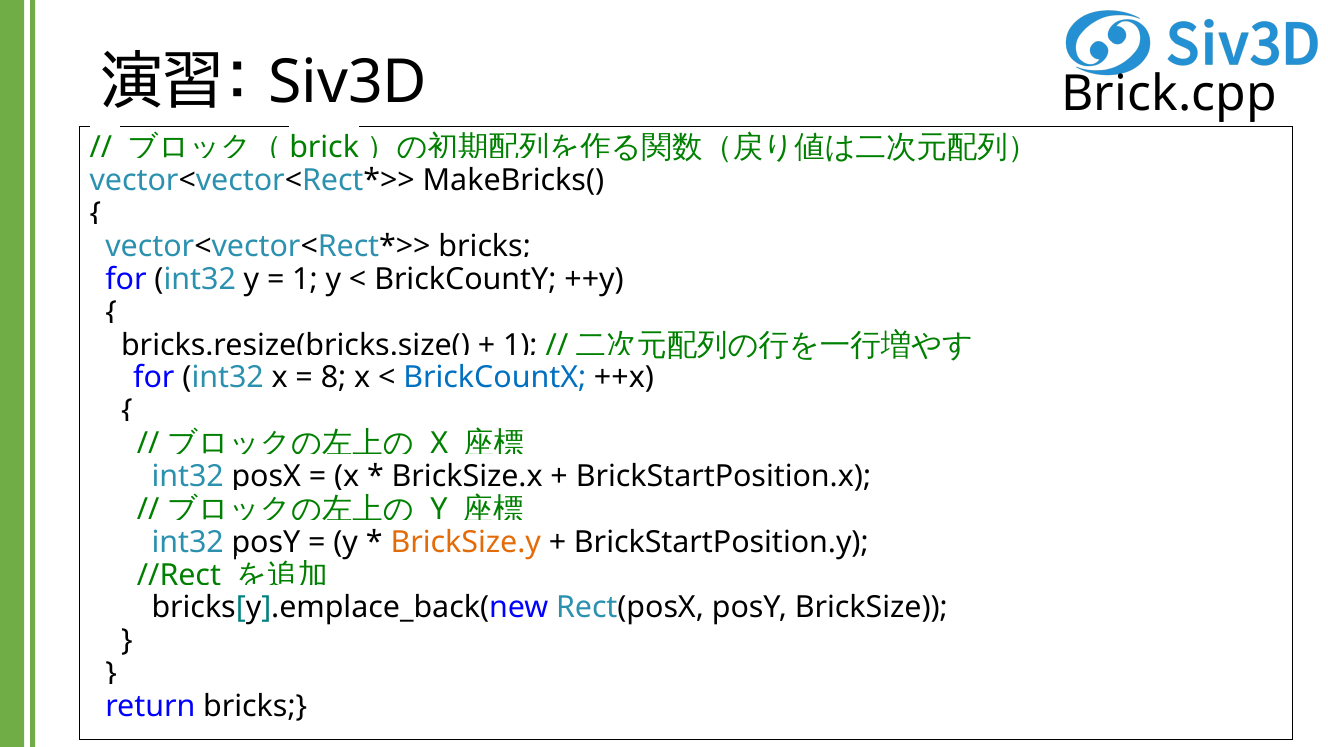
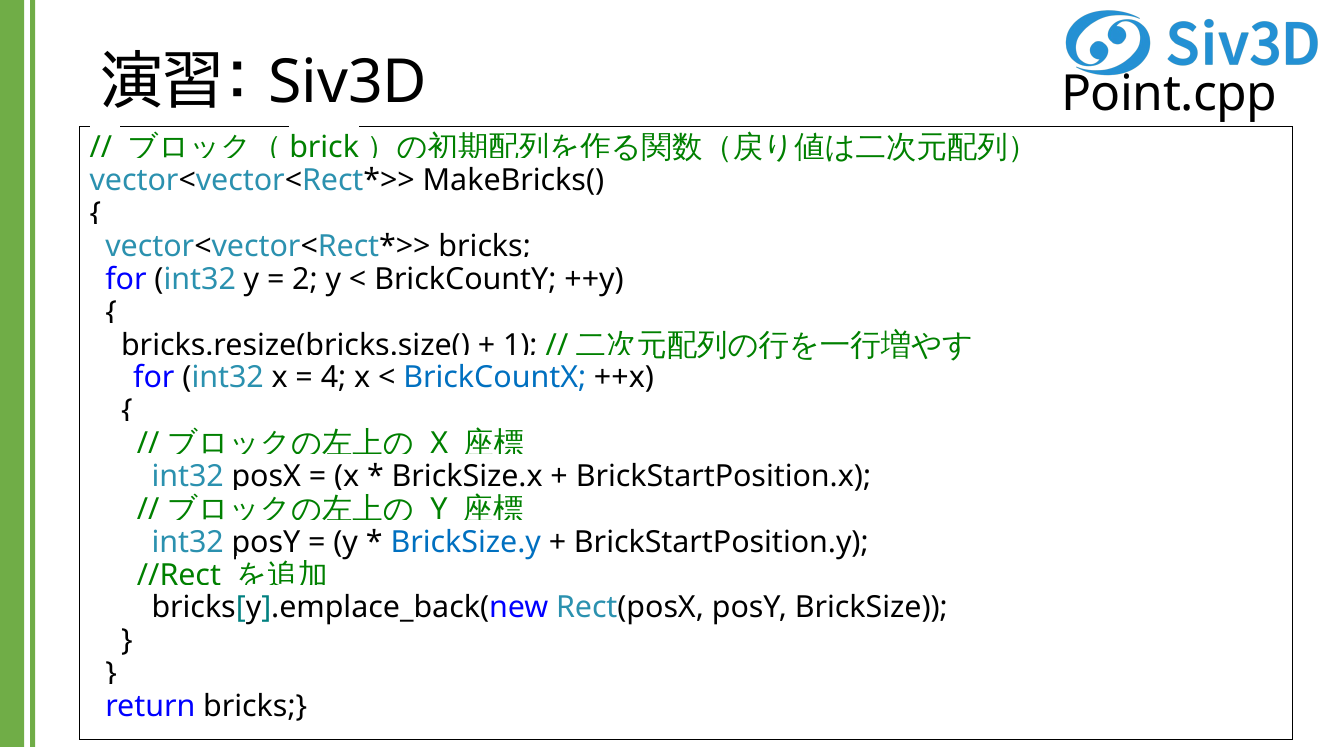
Brick.cpp: Brick.cpp -> Point.cpp (1169, 94)
1: 1 -> 2 (305, 279)
8: 8 -> 4 (334, 378)
BrickSize.y colour: orange -> blue (466, 542)
